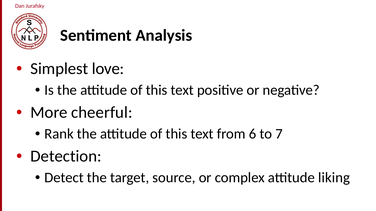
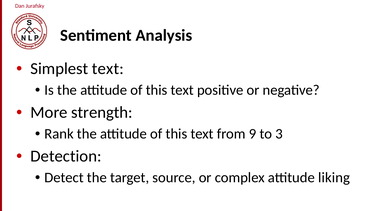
Simplest love: love -> text (108, 69)
cheerful: cheerful -> strength (102, 113)
6: 6 -> 9 (253, 134)
7: 7 -> 3 (279, 134)
